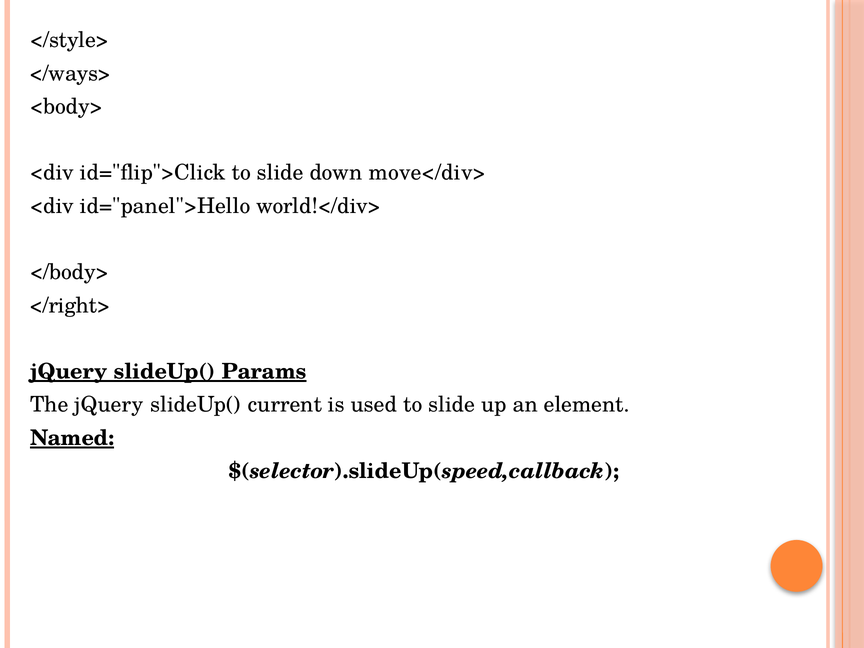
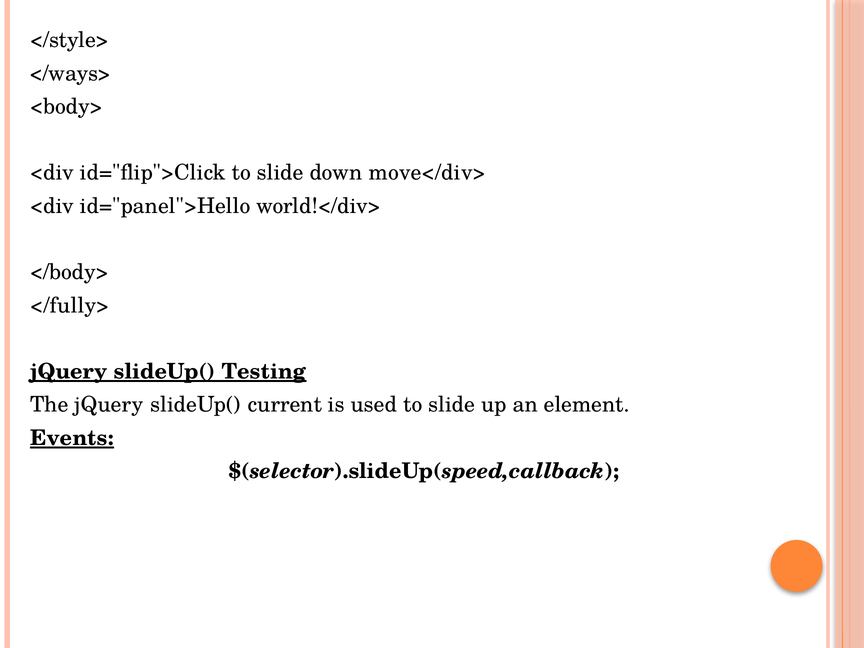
</right>: </right> -> </fully> (70, 305)
Params: Params -> Testing (264, 372)
Named: Named -> Events (72, 438)
